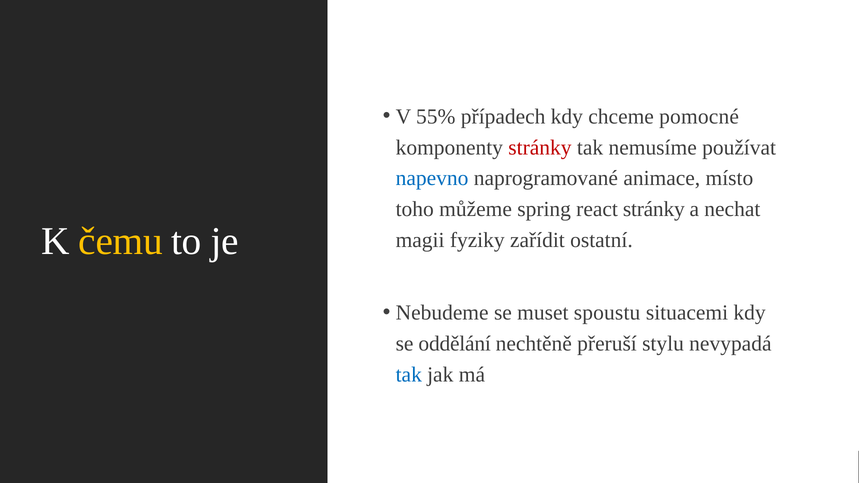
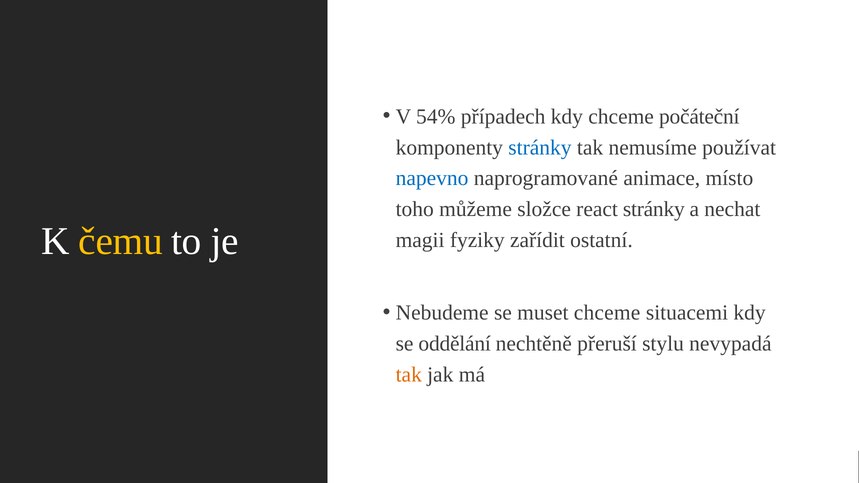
55%: 55% -> 54% (436, 117)
pomocné: pomocné -> počáteční (699, 117)
stránky colour: red -> blue (540, 148)
spring: spring -> složce (544, 209)
muset spoustu: spoustu -> chceme (607, 313)
tak colour: blue -> orange (409, 375)
